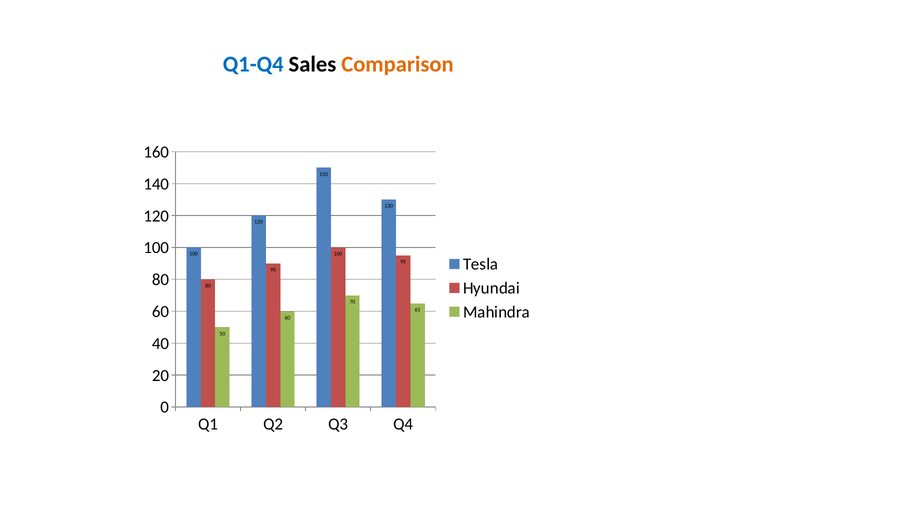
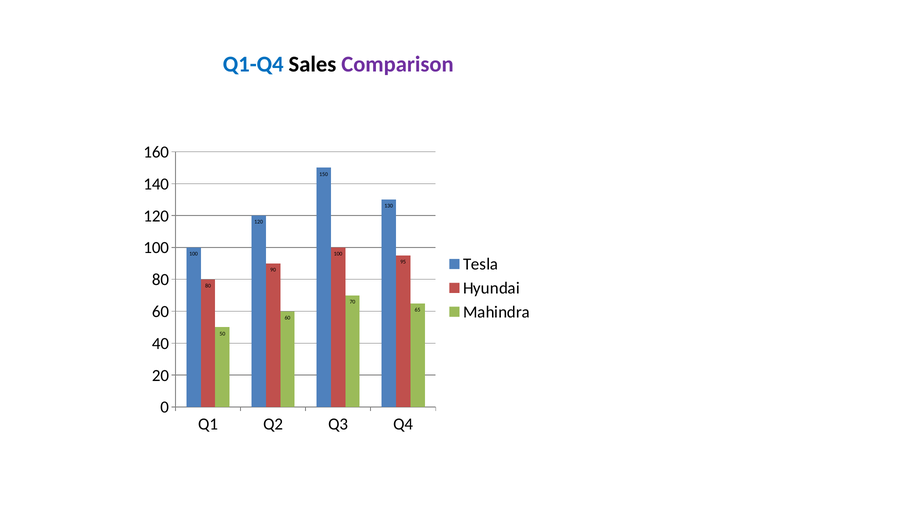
Comparison colour: orange -> purple (398, 64)
